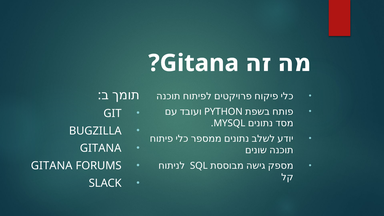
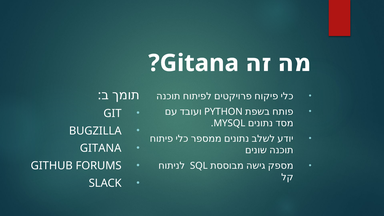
GITANA: GITANA -> GITHUB (52, 166)
